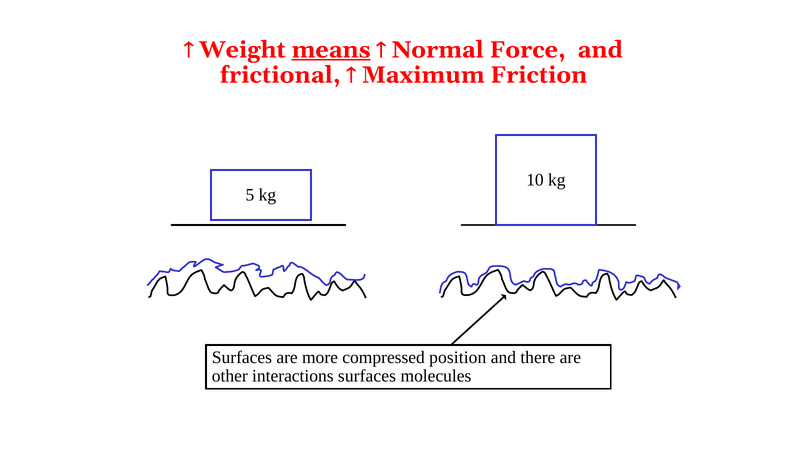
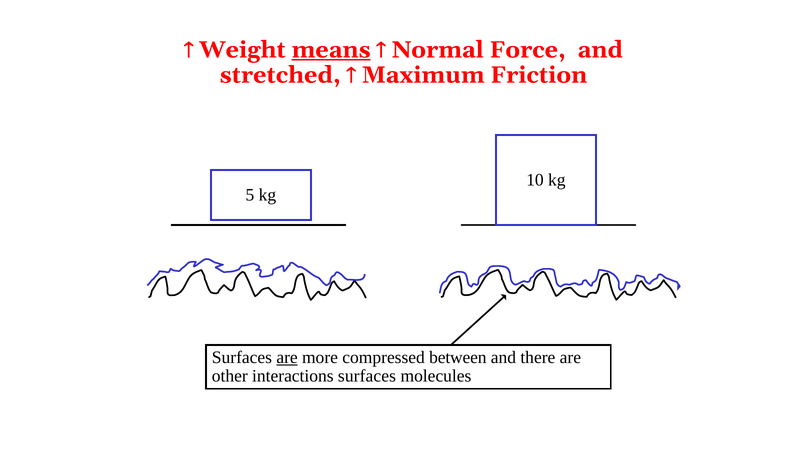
frictional: frictional -> stretched (280, 75)
are underline: none -> present (287, 357)
position: position -> between (458, 357)
